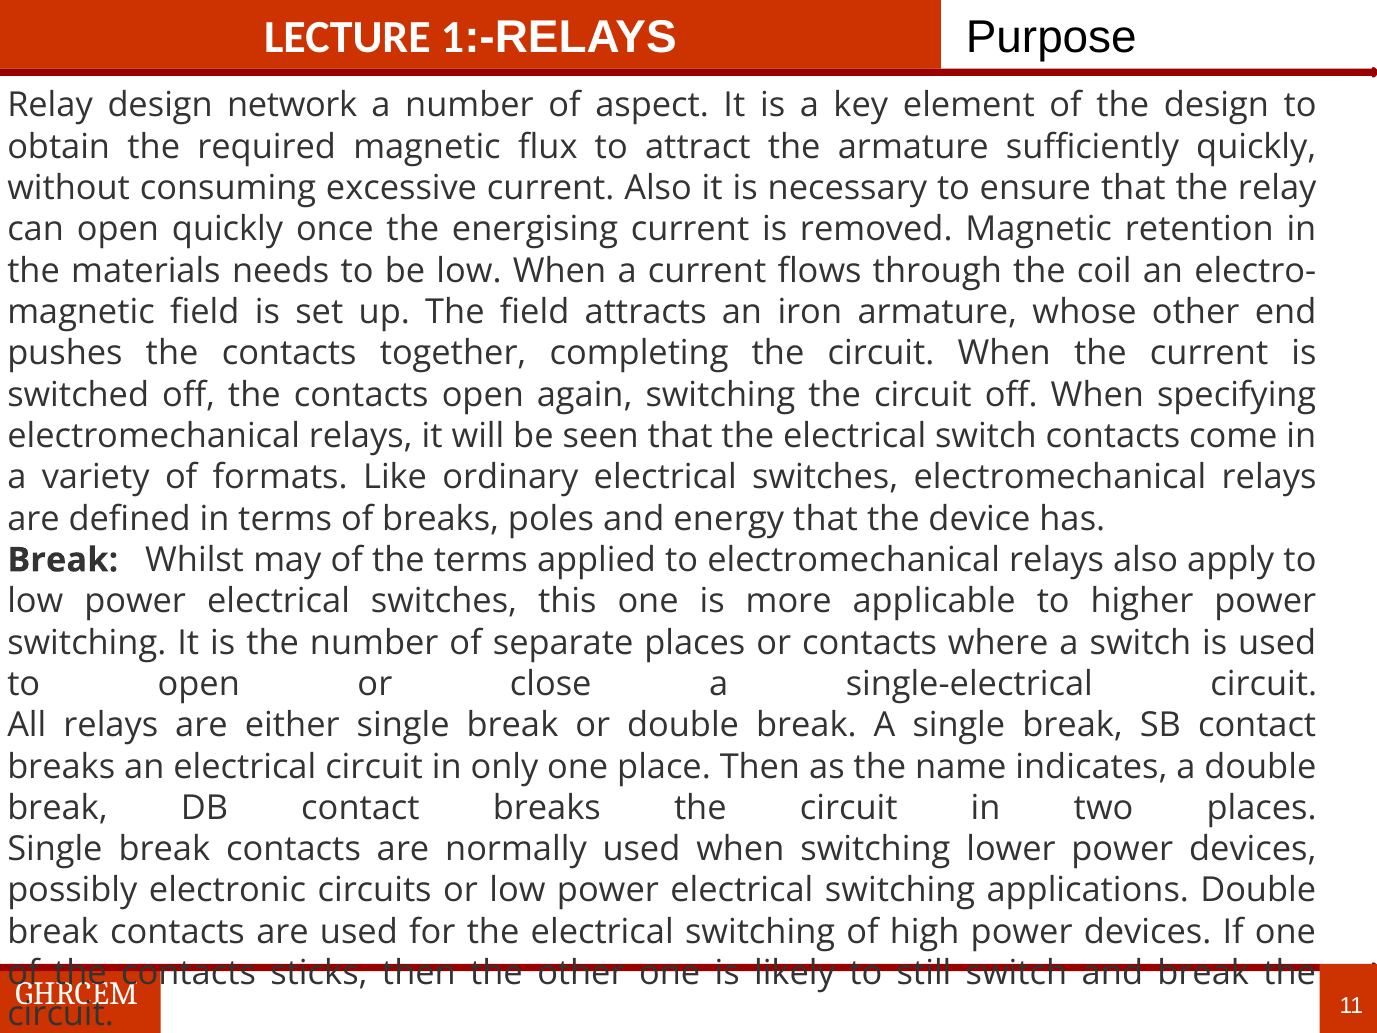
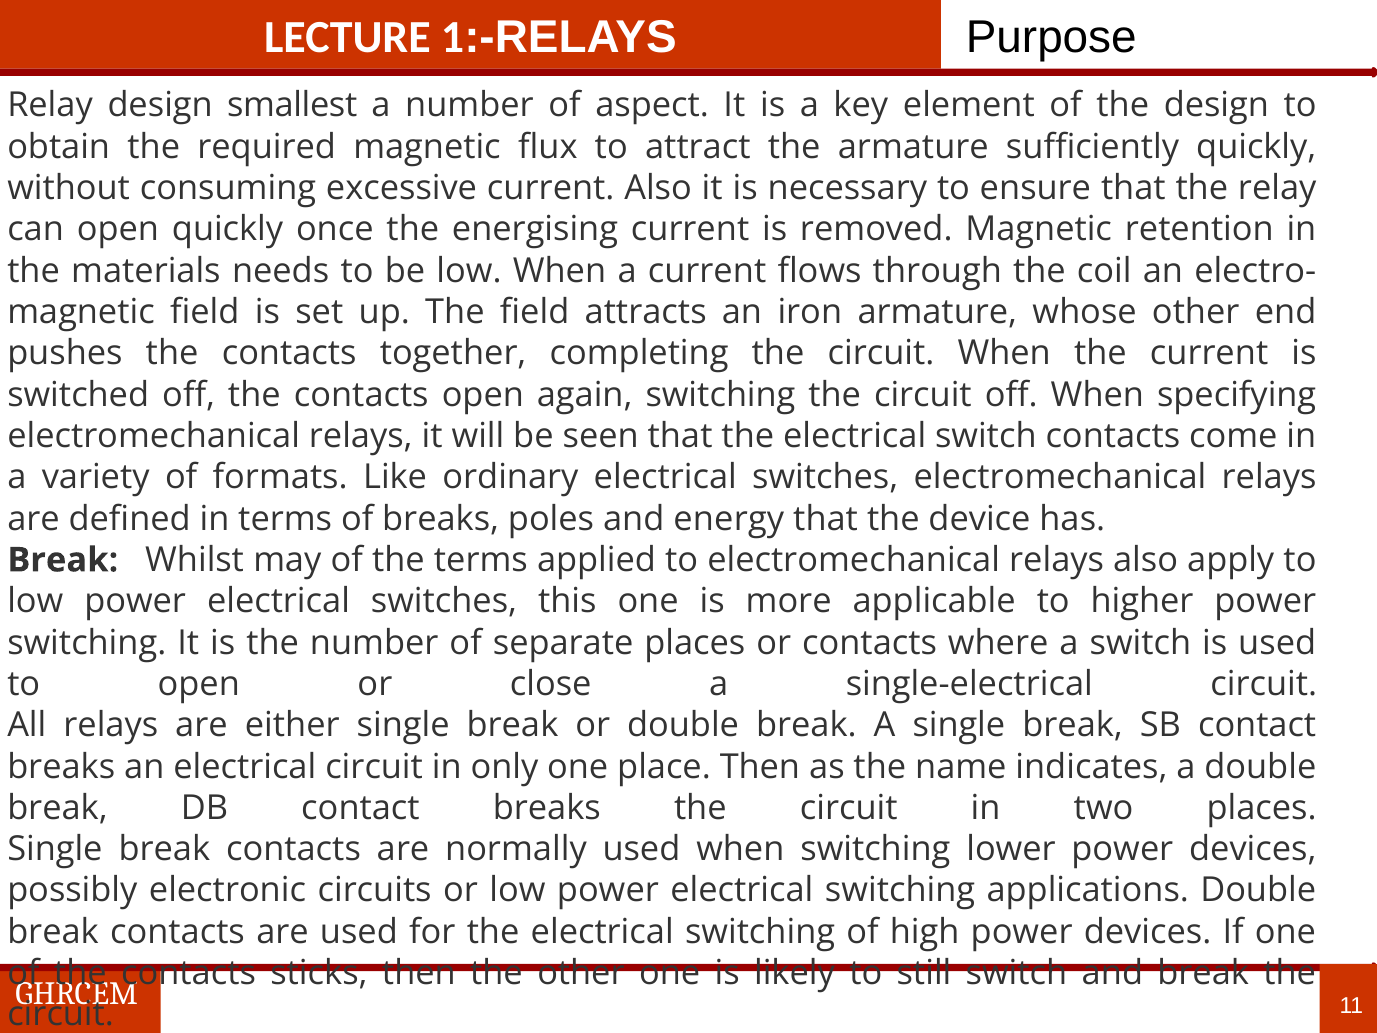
network: network -> smallest (292, 106)
